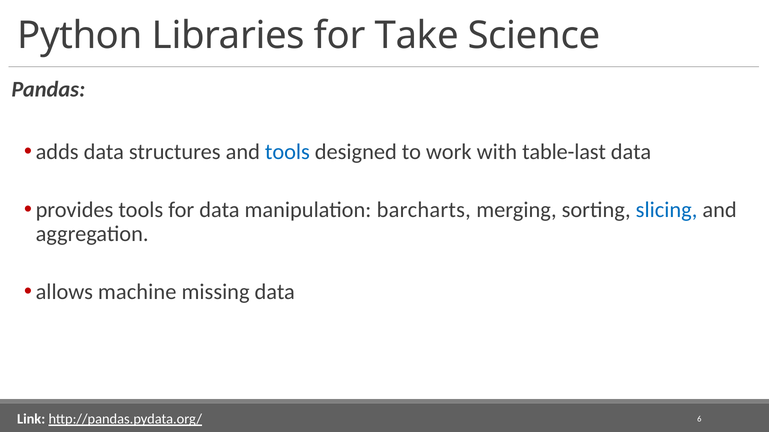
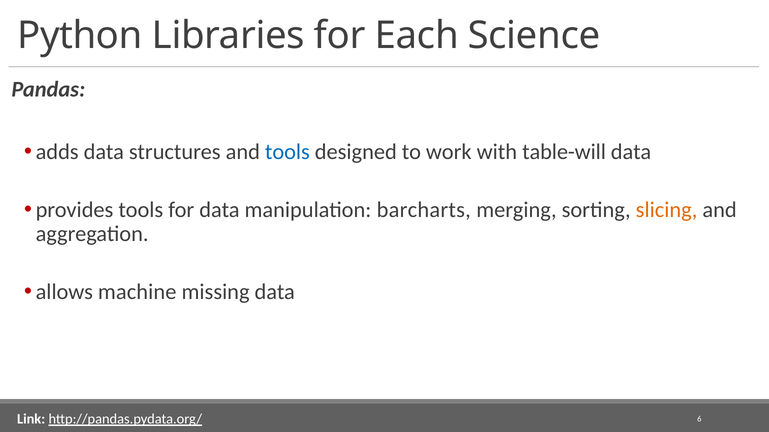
Take: Take -> Each (417, 35)
table-last: table-last -> table-will (564, 152)
slicing colour: blue -> orange (667, 210)
